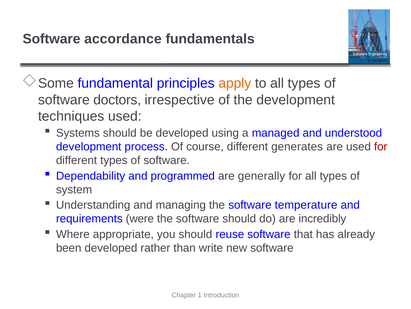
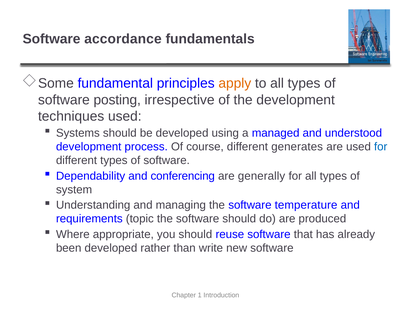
doctors: doctors -> posting (117, 100)
for colour: red -> blue (381, 146)
programmed: programmed -> conferencing (183, 176)
were: were -> topic (140, 218)
incredibly: incredibly -> produced (322, 218)
